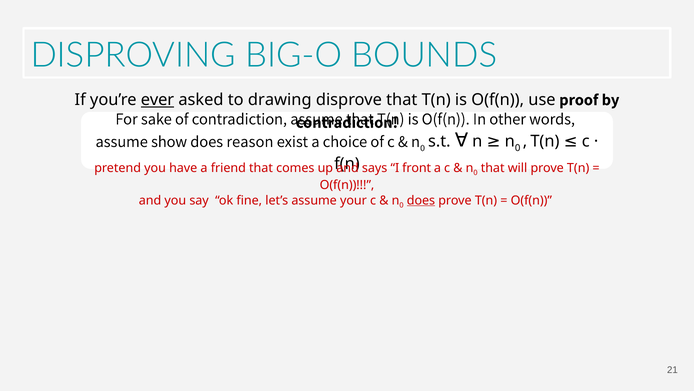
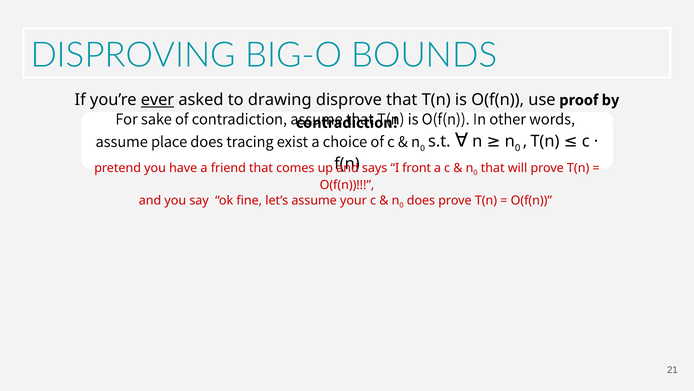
show: show -> place (169, 141)
reason: reason -> tracing (250, 141)
does underline: present -> none (421, 200)
